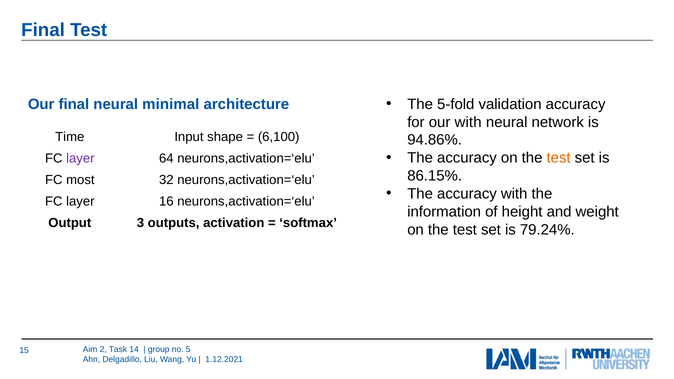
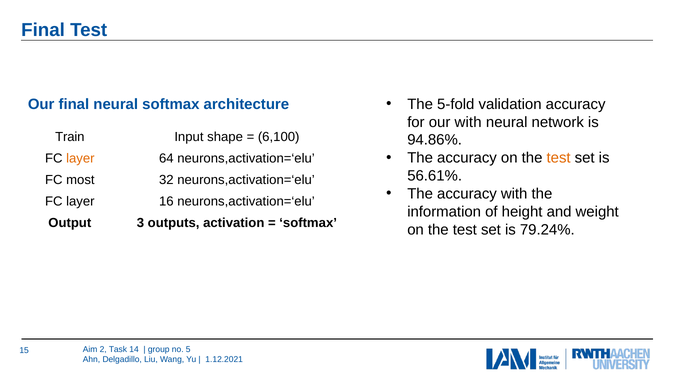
neural minimal: minimal -> softmax (171, 104)
Time: Time -> Train (70, 137)
layer colour: purple -> orange (80, 158)
86.15%: 86.15% -> 56.61% (435, 176)
